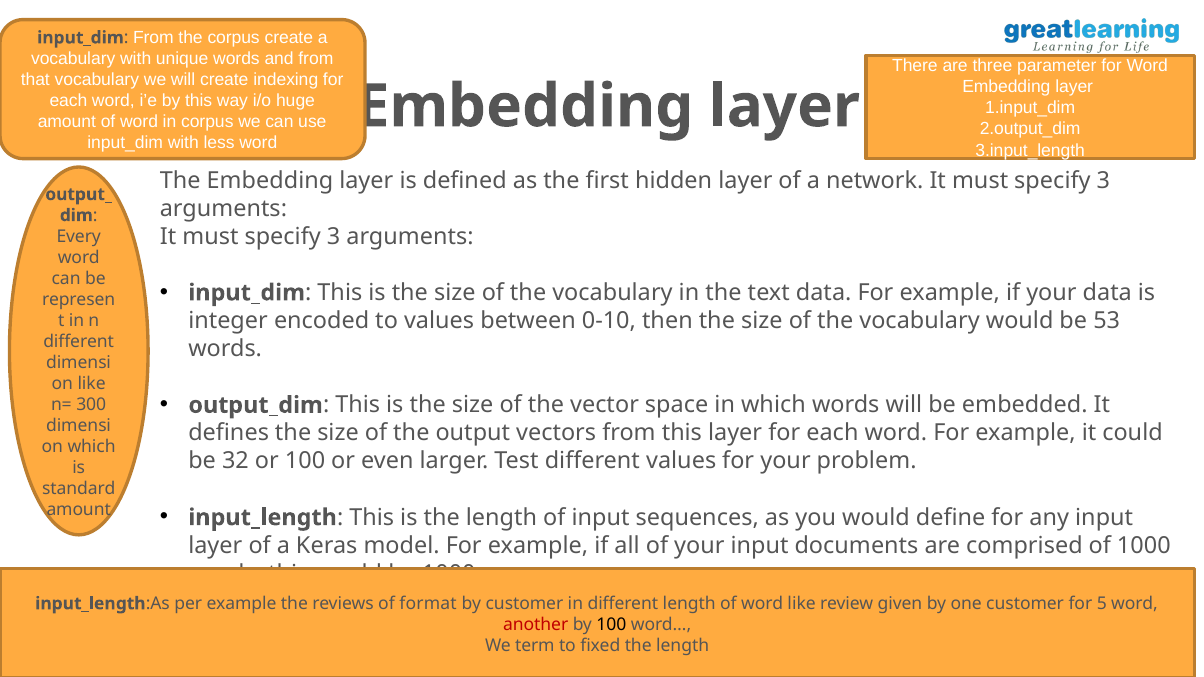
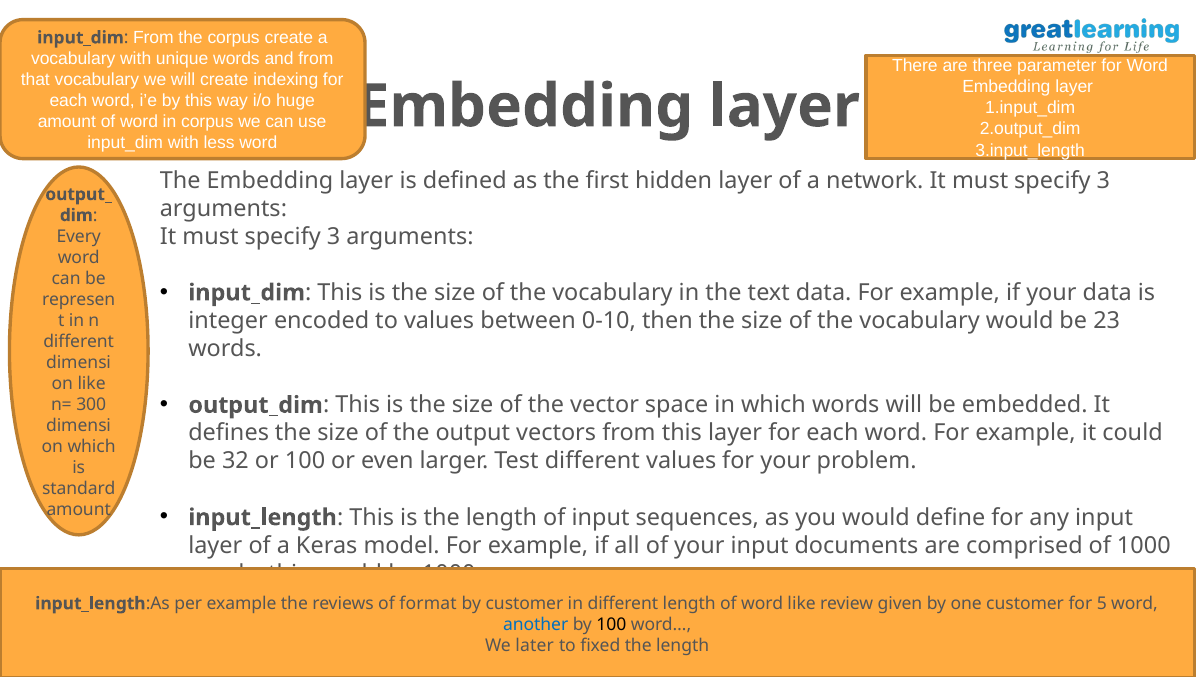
53: 53 -> 23 (1107, 321)
another colour: red -> blue (536, 625)
term: term -> later (535, 646)
